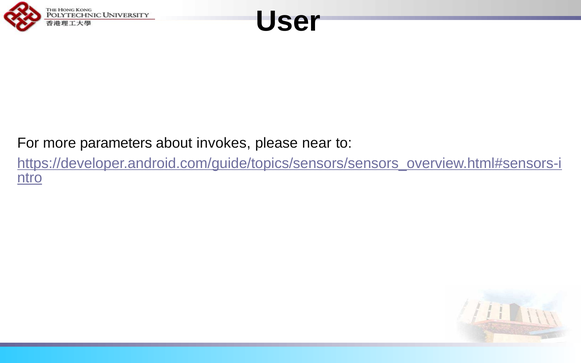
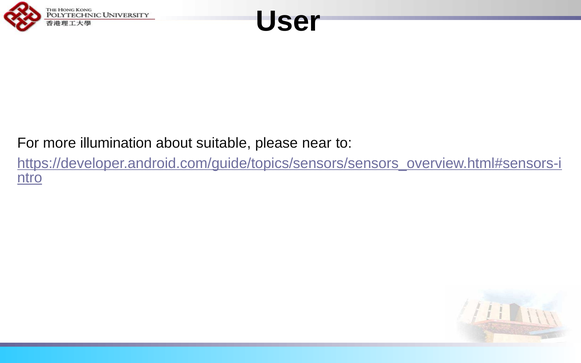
parameters: parameters -> illumination (116, 143)
invokes: invokes -> suitable (224, 143)
